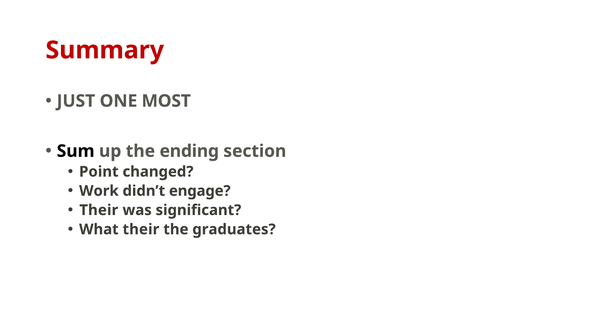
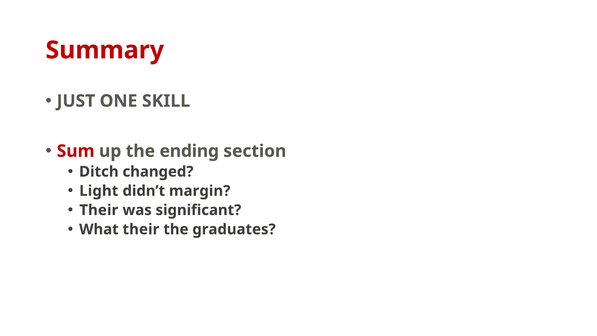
MOST: MOST -> SKILL (166, 101)
Sum colour: black -> red (76, 151)
Point: Point -> Ditch (99, 172)
Work: Work -> Light (99, 191)
engage: engage -> margin (200, 191)
